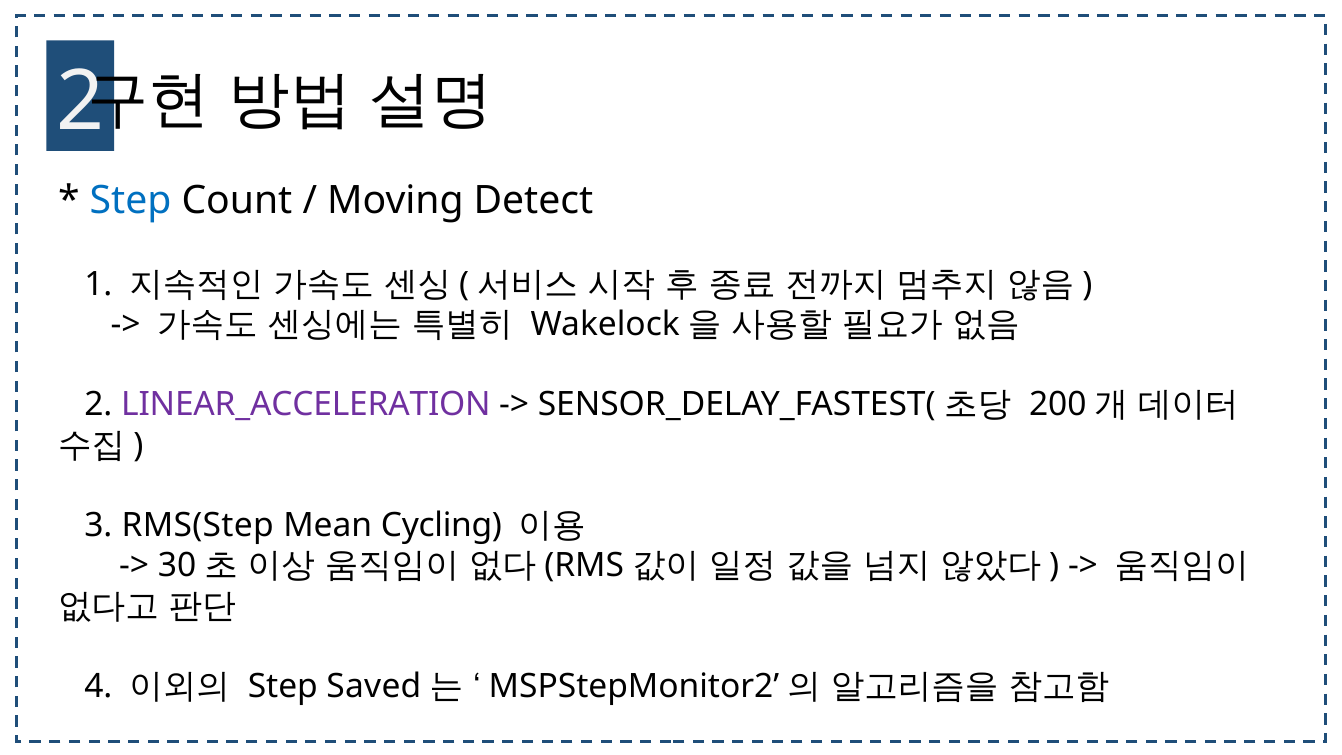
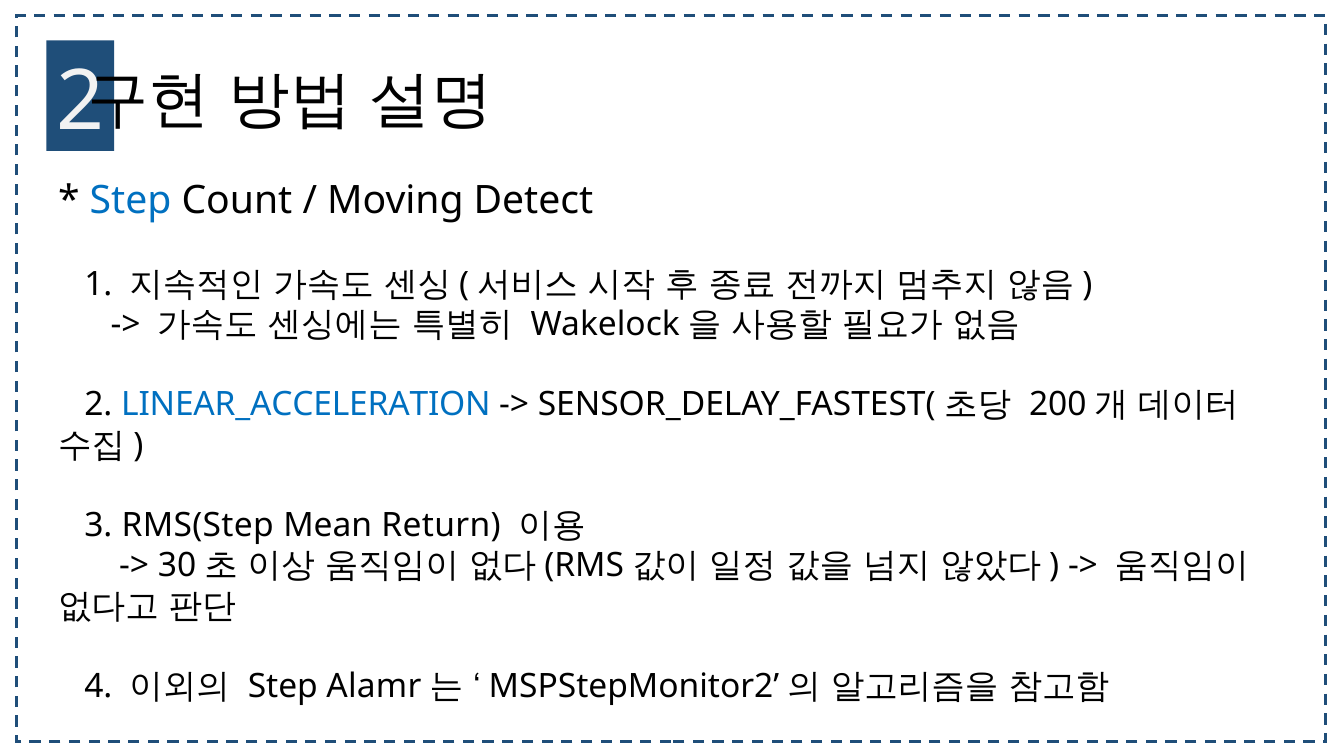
LINEAR_ACCELERATION colour: purple -> blue (306, 405)
Cycling: Cycling -> Return (441, 525)
Saved: Saved -> Alamr (374, 686)
